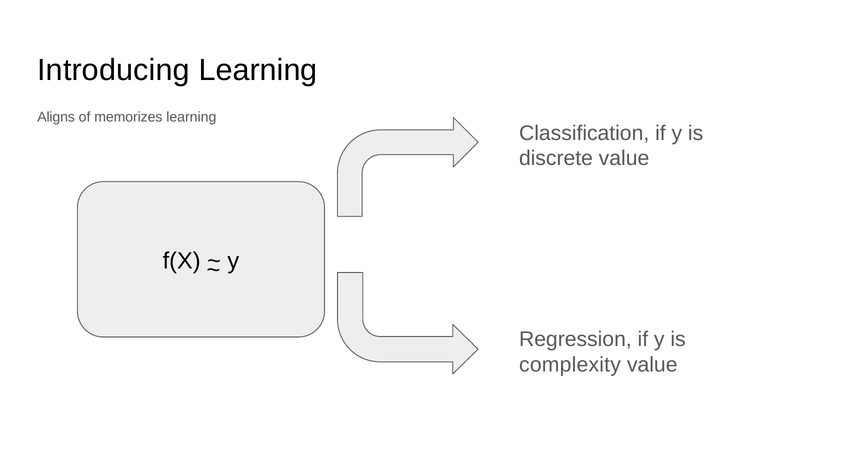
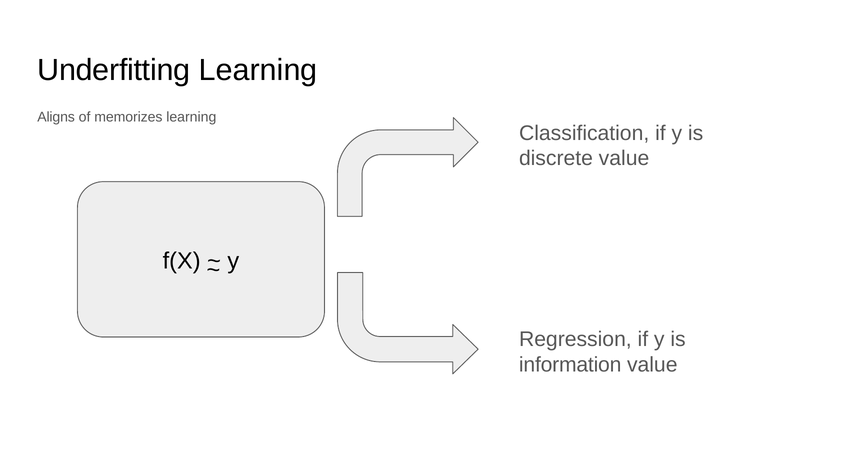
Introducing: Introducing -> Underfitting (114, 70)
complexity: complexity -> information (570, 365)
